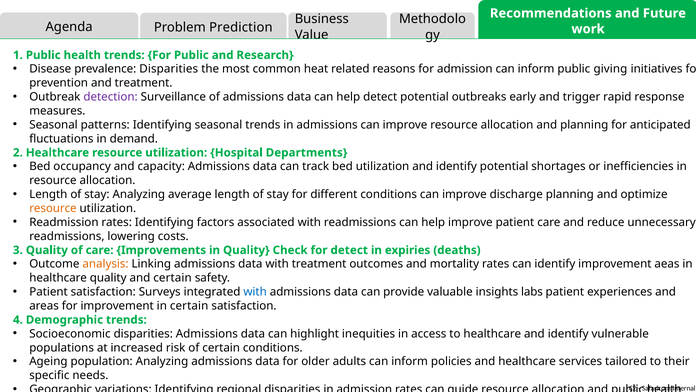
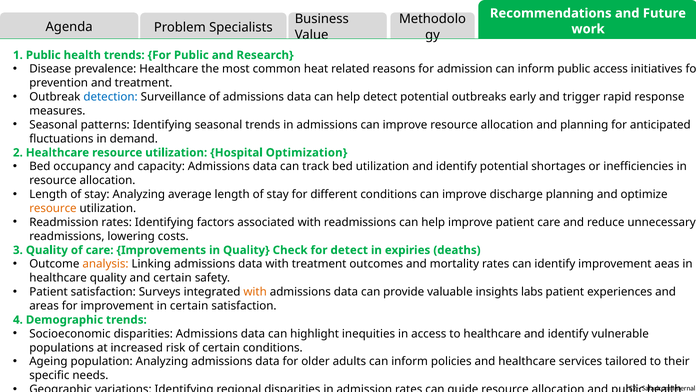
Prediction: Prediction -> Specialists (241, 27)
prevalence Disparities: Disparities -> Healthcare (169, 69)
public giving: giving -> access (611, 69)
detection colour: purple -> blue (111, 97)
Departments: Departments -> Optimization (307, 152)
with colour: blue -> orange (255, 292)
